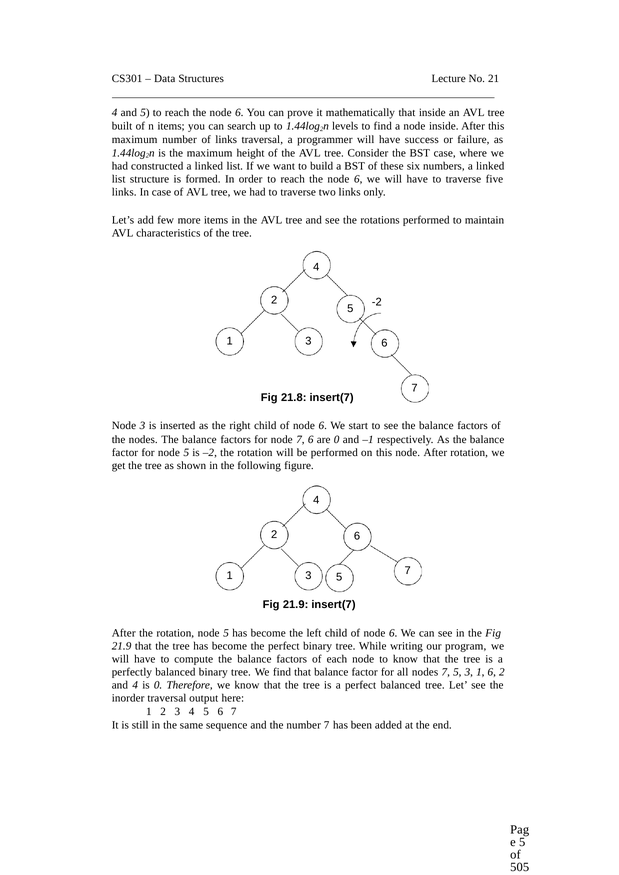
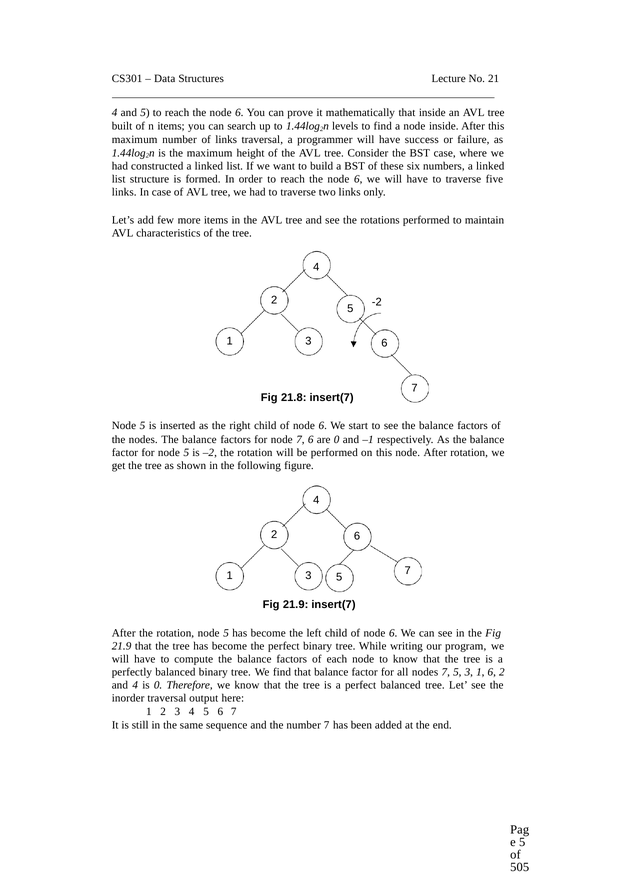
3: 3 -> 5 (143, 426)
